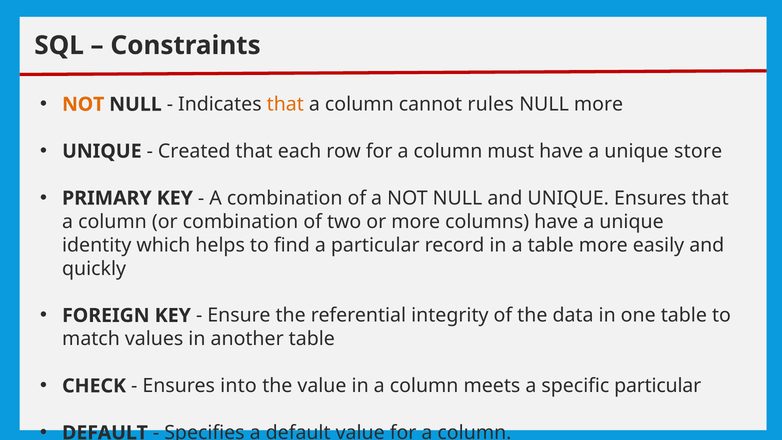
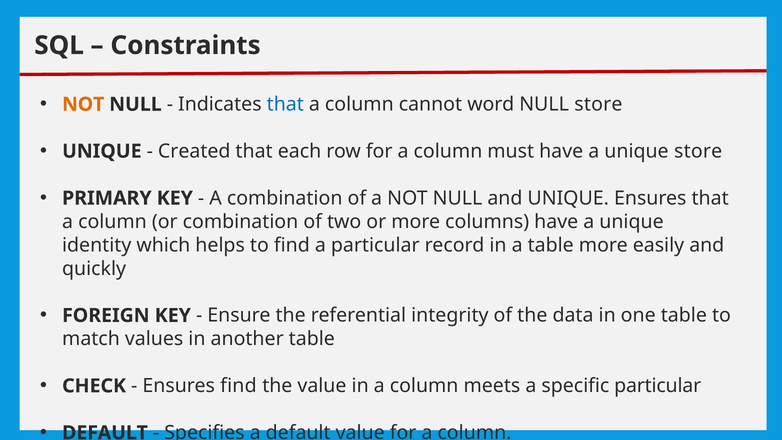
that colour: orange -> blue (285, 104)
rules: rules -> word (491, 104)
NULL more: more -> store (598, 104)
Ensures into: into -> find (238, 386)
